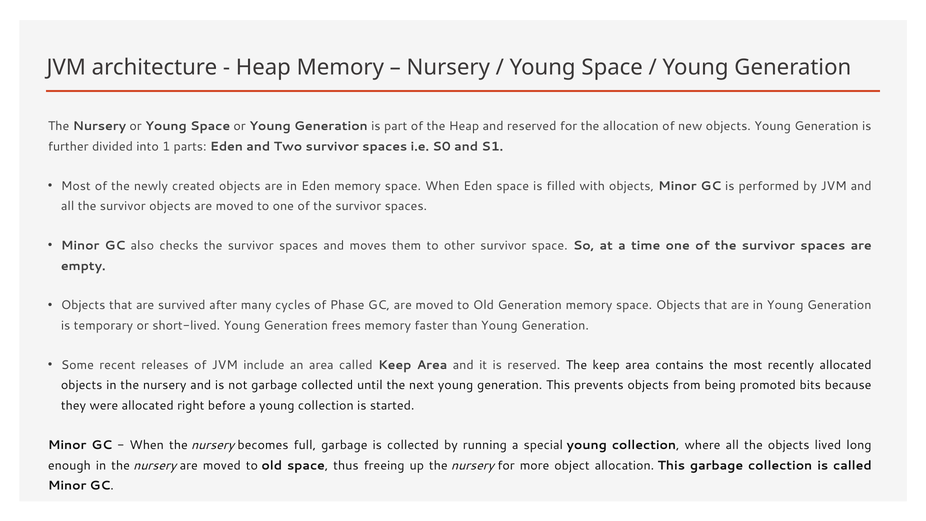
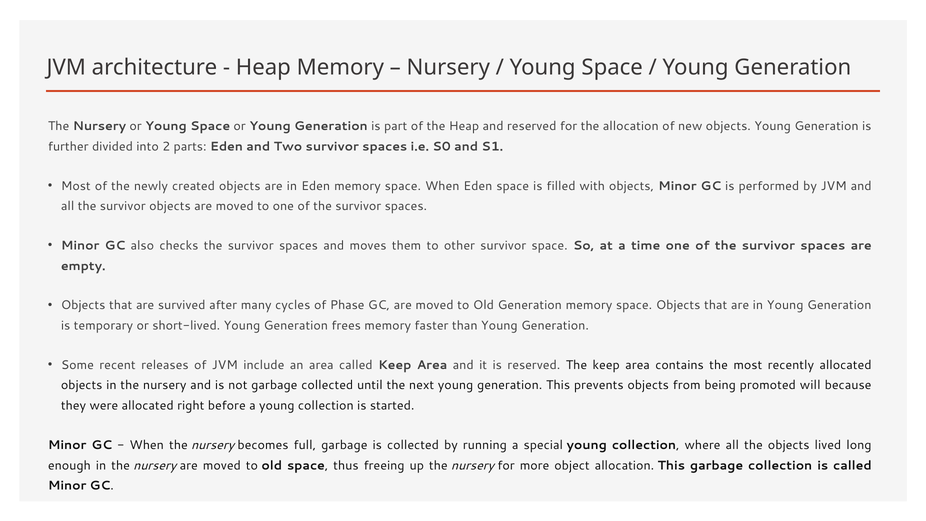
1: 1 -> 2 (166, 146)
bits: bits -> will (810, 385)
